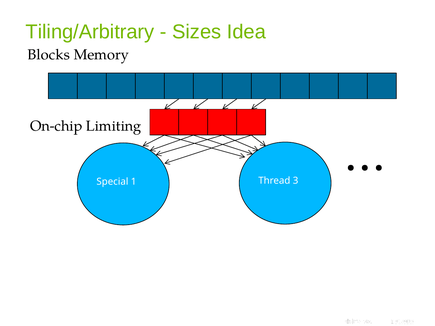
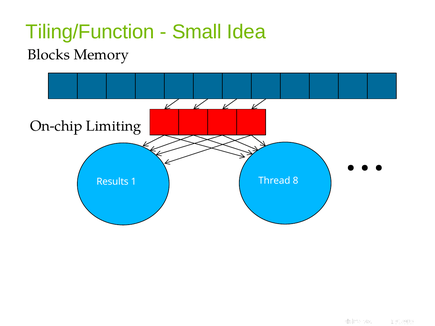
Tiling/Arbitrary: Tiling/Arbitrary -> Tiling/Function (90, 32)
Sizes: Sizes -> Small (197, 32)
Special: Special -> Results (112, 182)
3: 3 -> 8 (296, 181)
